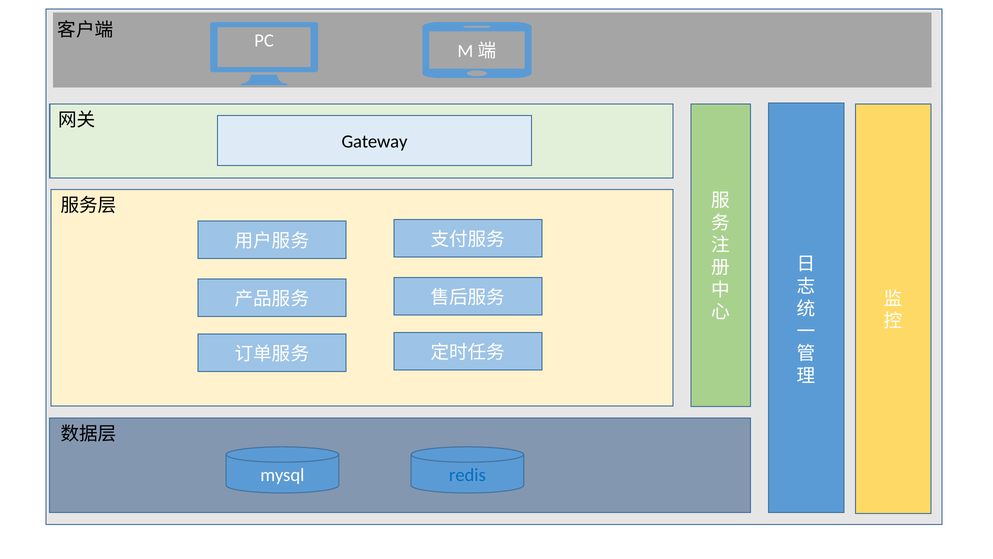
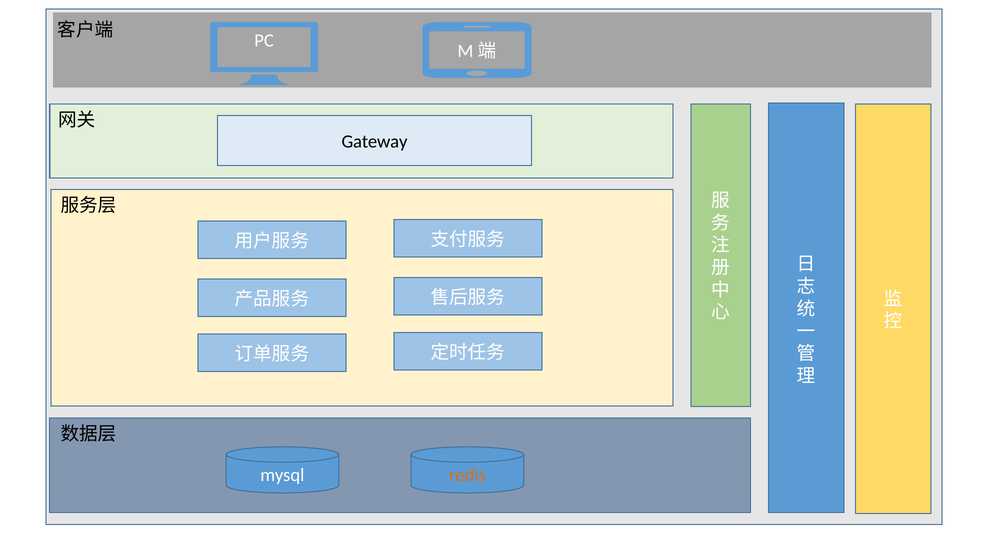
redis colour: blue -> orange (467, 475)
